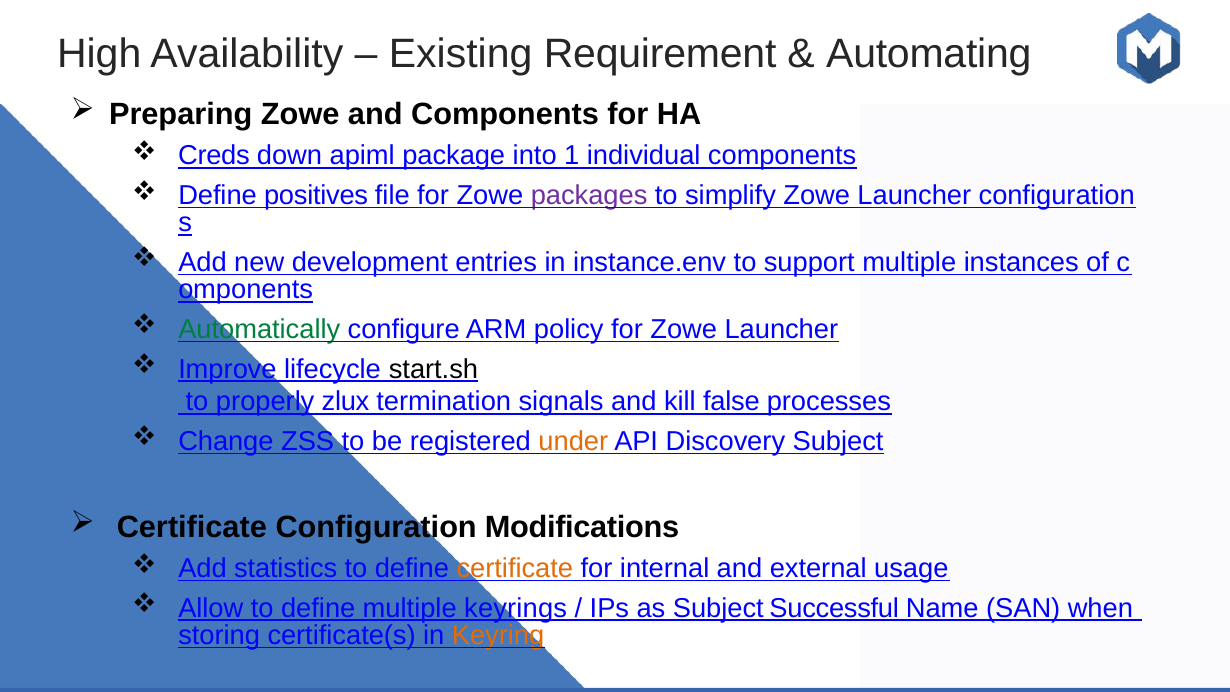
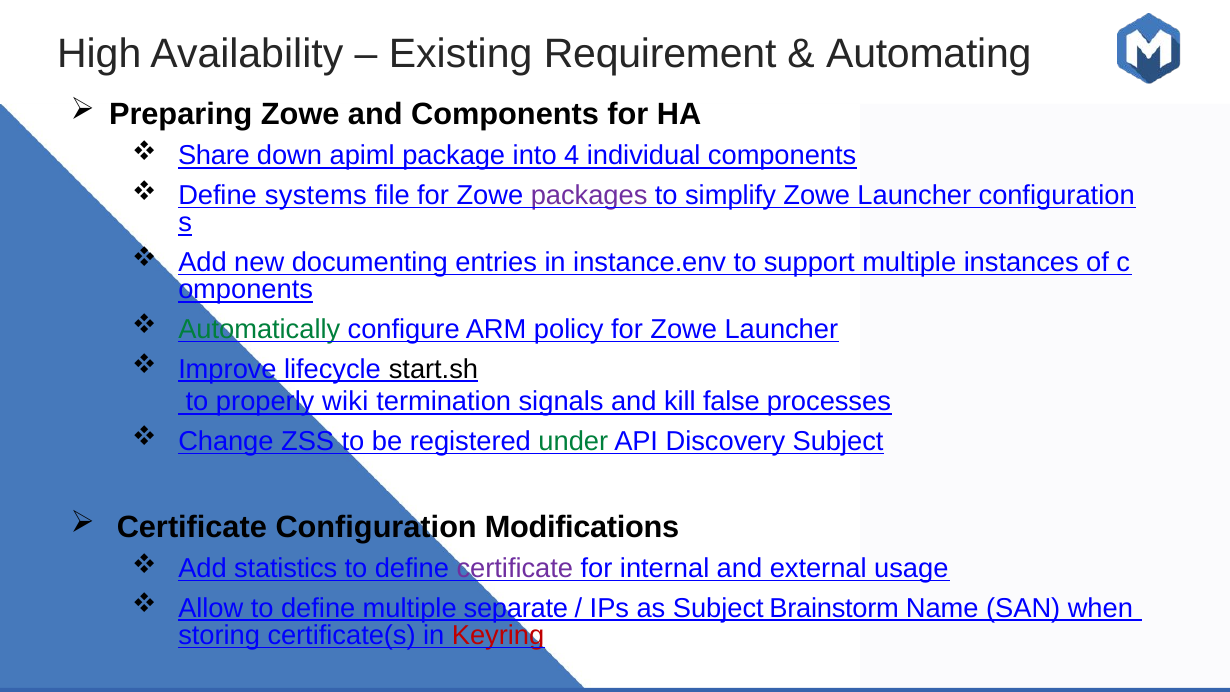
Creds: Creds -> Share (214, 156)
1: 1 -> 4 (572, 156)
positives: positives -> systems (316, 195)
development: development -> documenting (370, 262)
zlux: zlux -> wiki (345, 402)
under colour: orange -> green (573, 441)
certificate colour: orange -> purple (515, 568)
keyrings: keyrings -> separate (516, 608)
Successful: Successful -> Brainstorm (834, 608)
Keyring colour: orange -> red (498, 635)
